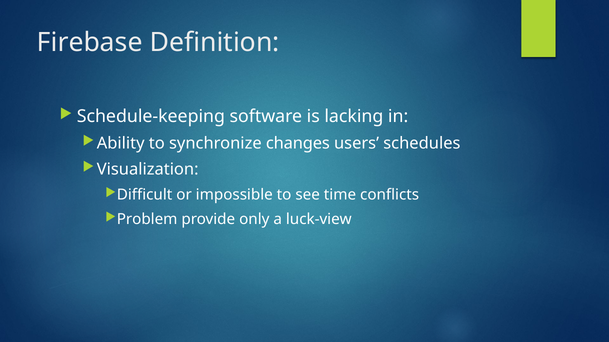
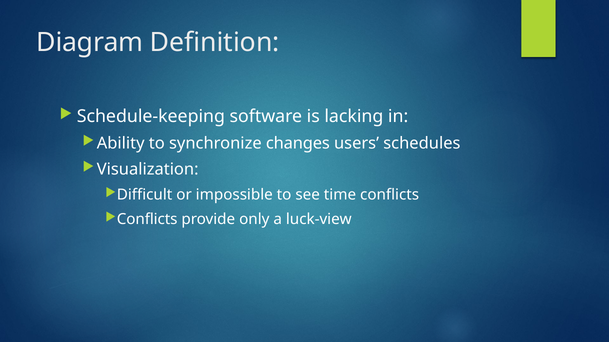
Firebase: Firebase -> Diagram (90, 43)
Problem: Problem -> Conflicts (147, 220)
